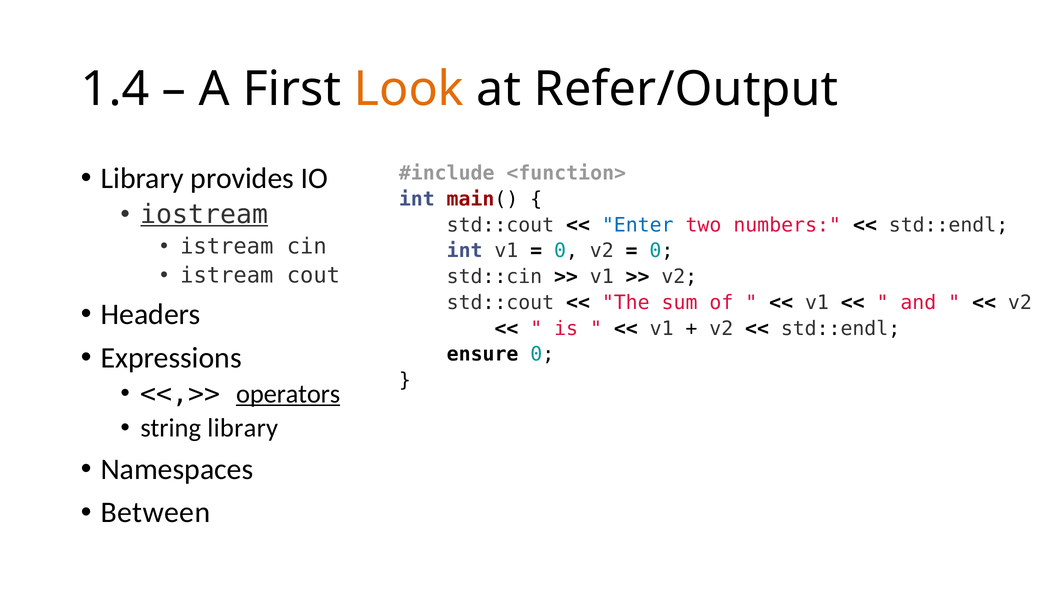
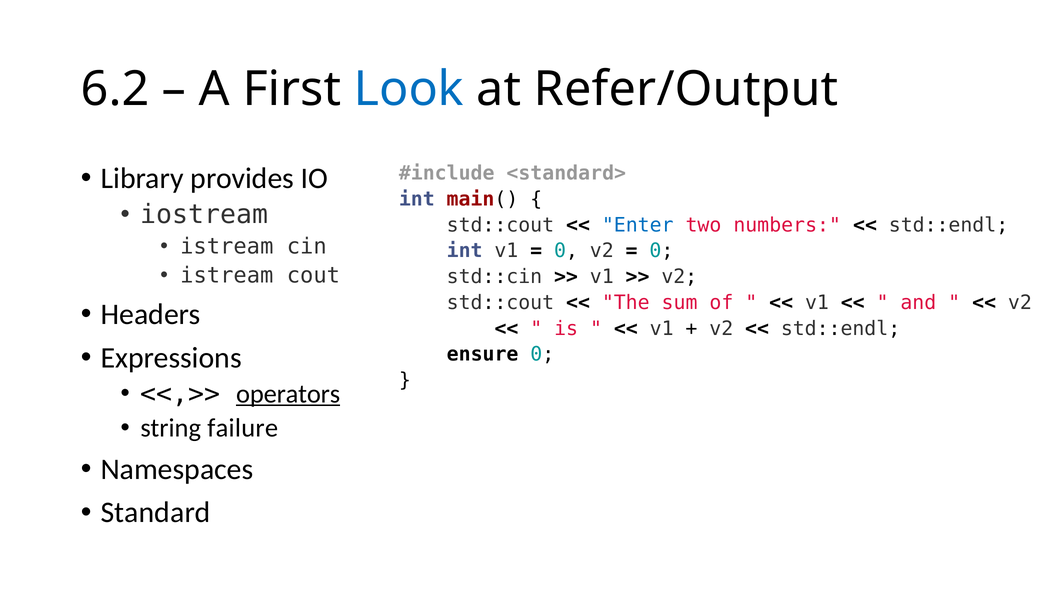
1.4: 1.4 -> 6.2 (115, 89)
Look colour: orange -> blue (409, 89)
<function>: <function> -> <standard> (566, 173)
iostream underline: present -> none (204, 215)
string library: library -> failure (243, 428)
Between: Between -> Standard (156, 513)
